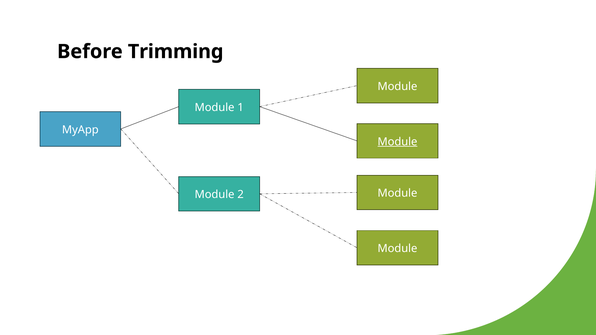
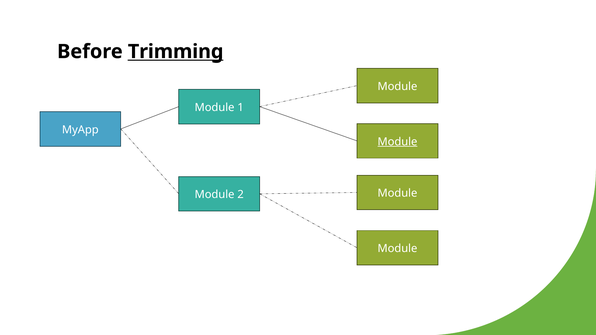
Trimming underline: none -> present (176, 52)
